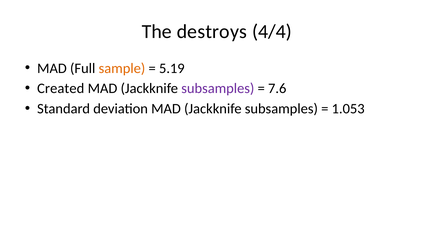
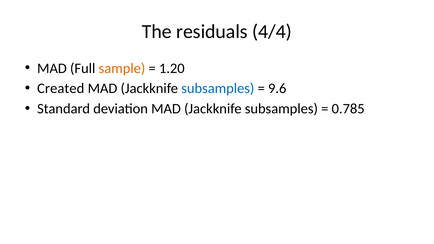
destroys: destroys -> residuals (212, 32)
5.19: 5.19 -> 1.20 (172, 68)
subsamples colour: purple -> blue (218, 89)
7.6: 7.6 -> 9.6 (277, 89)
1.053: 1.053 -> 0.785 (348, 109)
